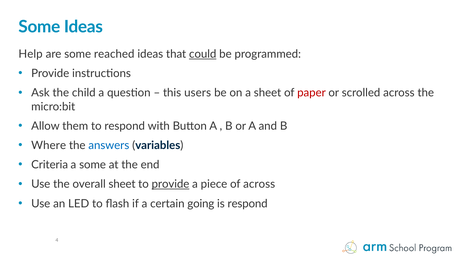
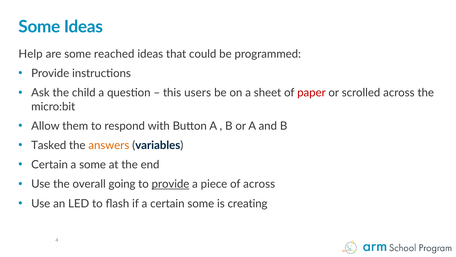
could underline: present -> none (203, 54)
Where: Where -> Tasked (49, 145)
answers colour: blue -> orange (109, 145)
Criteria: Criteria -> Certain (50, 164)
overall sheet: sheet -> going (122, 184)
certain going: going -> some (201, 203)
is respond: respond -> creating (248, 203)
